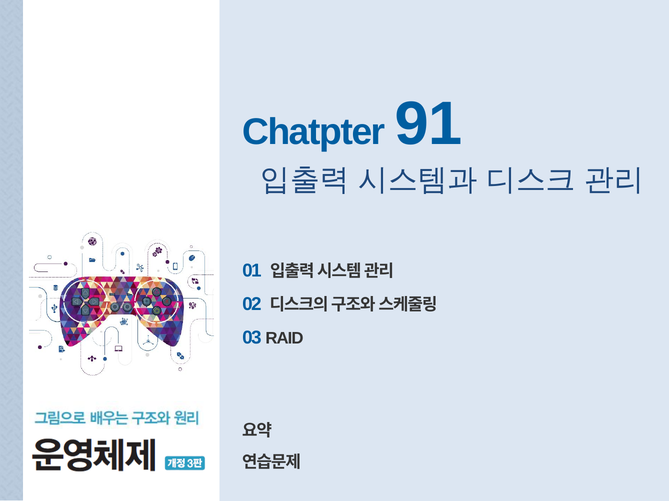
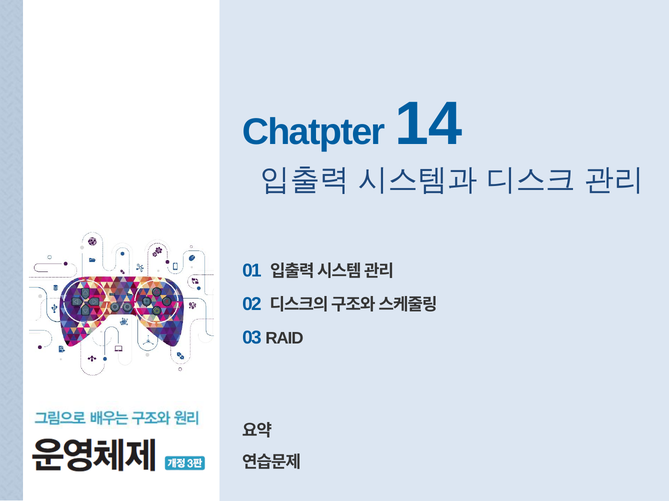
91: 91 -> 14 (428, 124)
